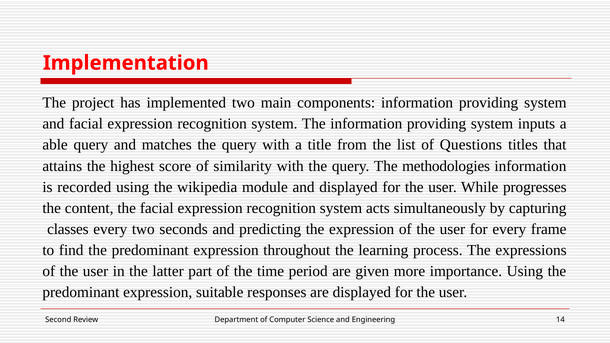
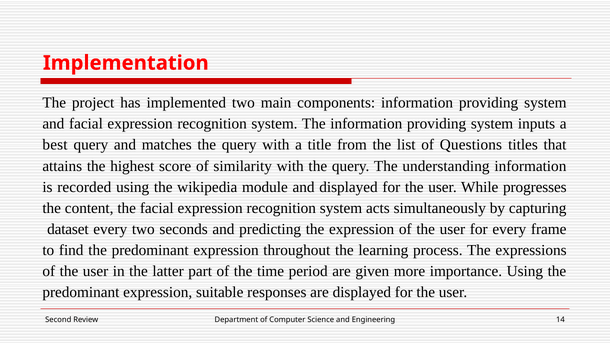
able: able -> best (55, 145)
methodologies: methodologies -> understanding (446, 166)
classes: classes -> dataset (68, 229)
